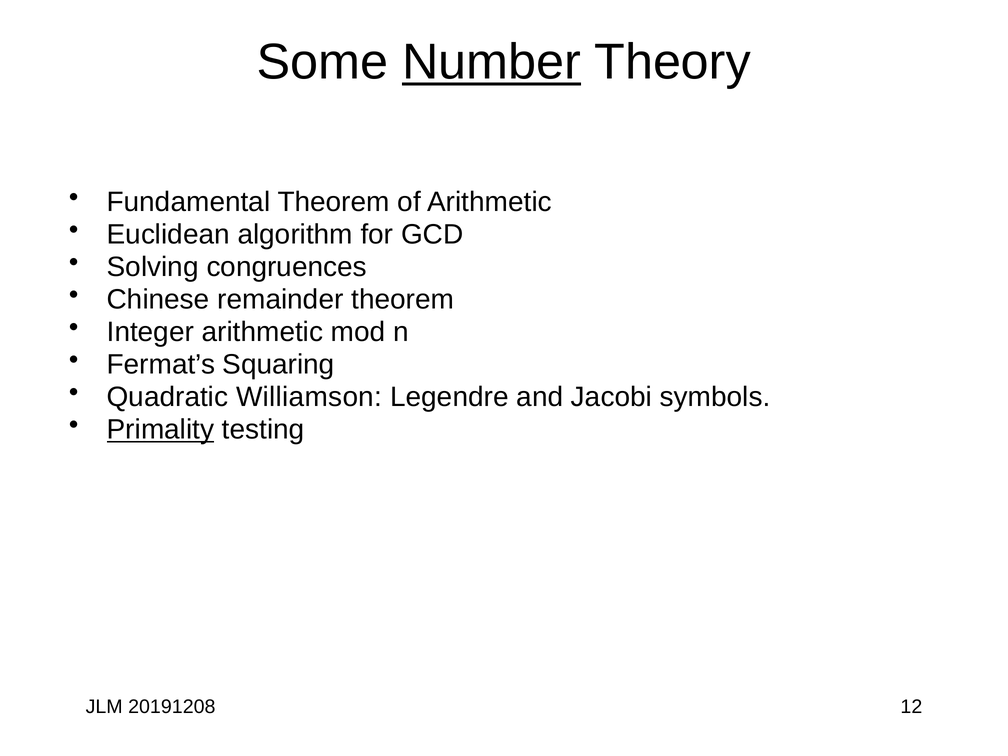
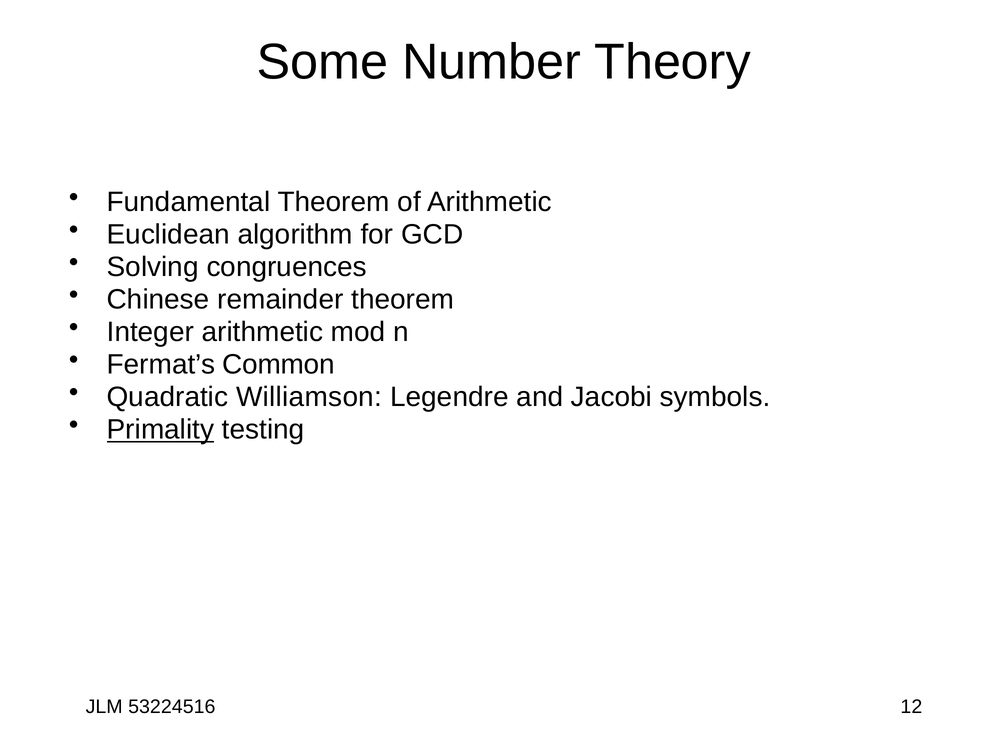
Number underline: present -> none (492, 62)
Squaring: Squaring -> Common (279, 365)
20191208: 20191208 -> 53224516 (172, 707)
